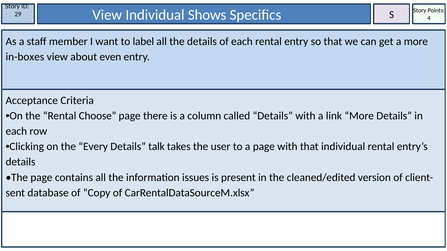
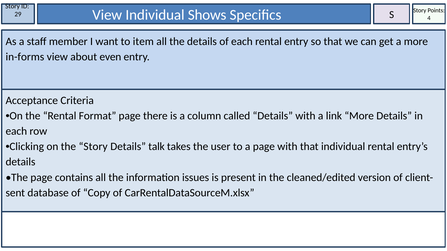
label: label -> item (143, 42)
in-boxes: in-boxes -> in-forms (25, 57)
Choose: Choose -> Format (98, 116)
the Every: Every -> Story (93, 147)
